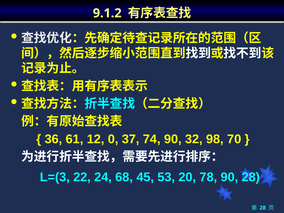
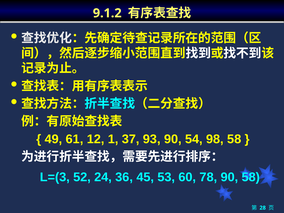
36: 36 -> 49 (53, 139)
0: 0 -> 1 (113, 139)
74: 74 -> 93 (152, 139)
32: 32 -> 54 (194, 139)
98 70: 70 -> 58 (234, 139)
22: 22 -> 52 (82, 177)
68: 68 -> 36 (124, 177)
20: 20 -> 60 (187, 177)
90 28: 28 -> 58 (251, 177)
